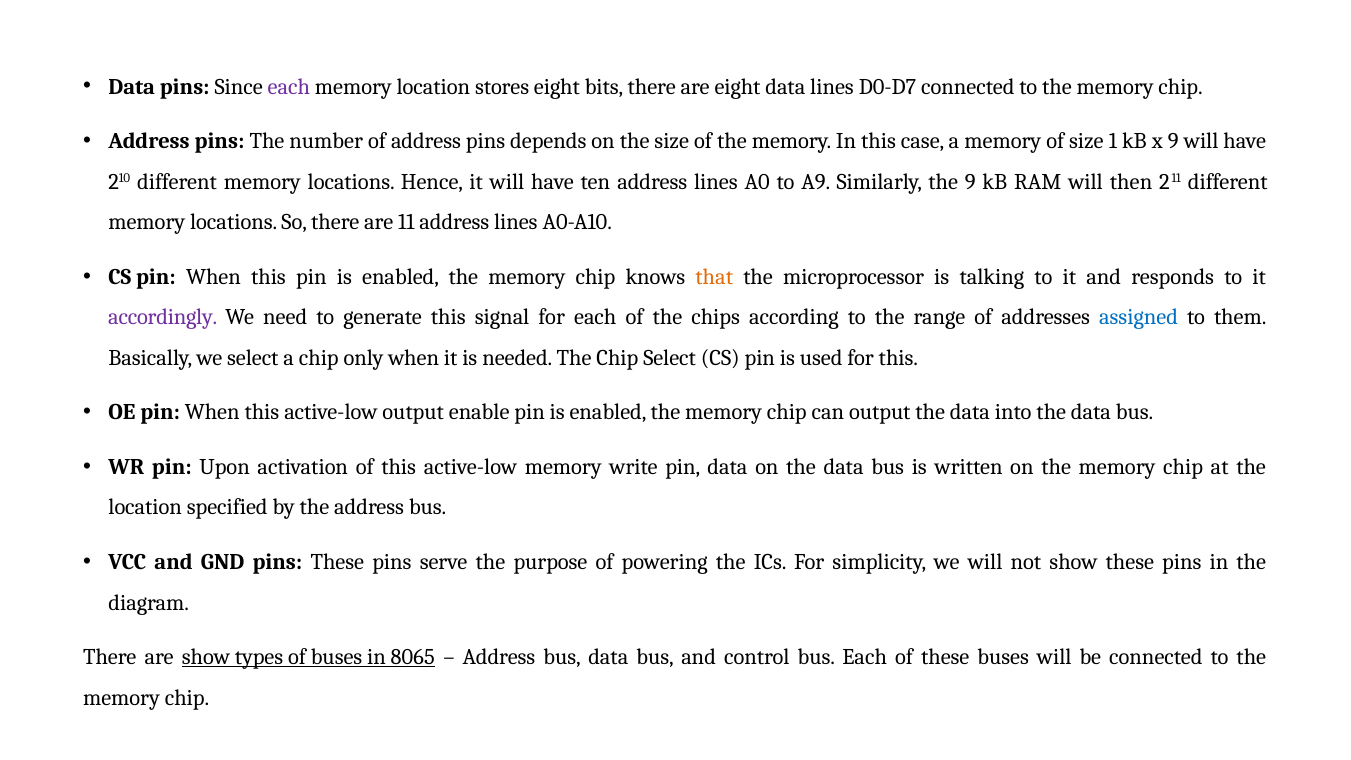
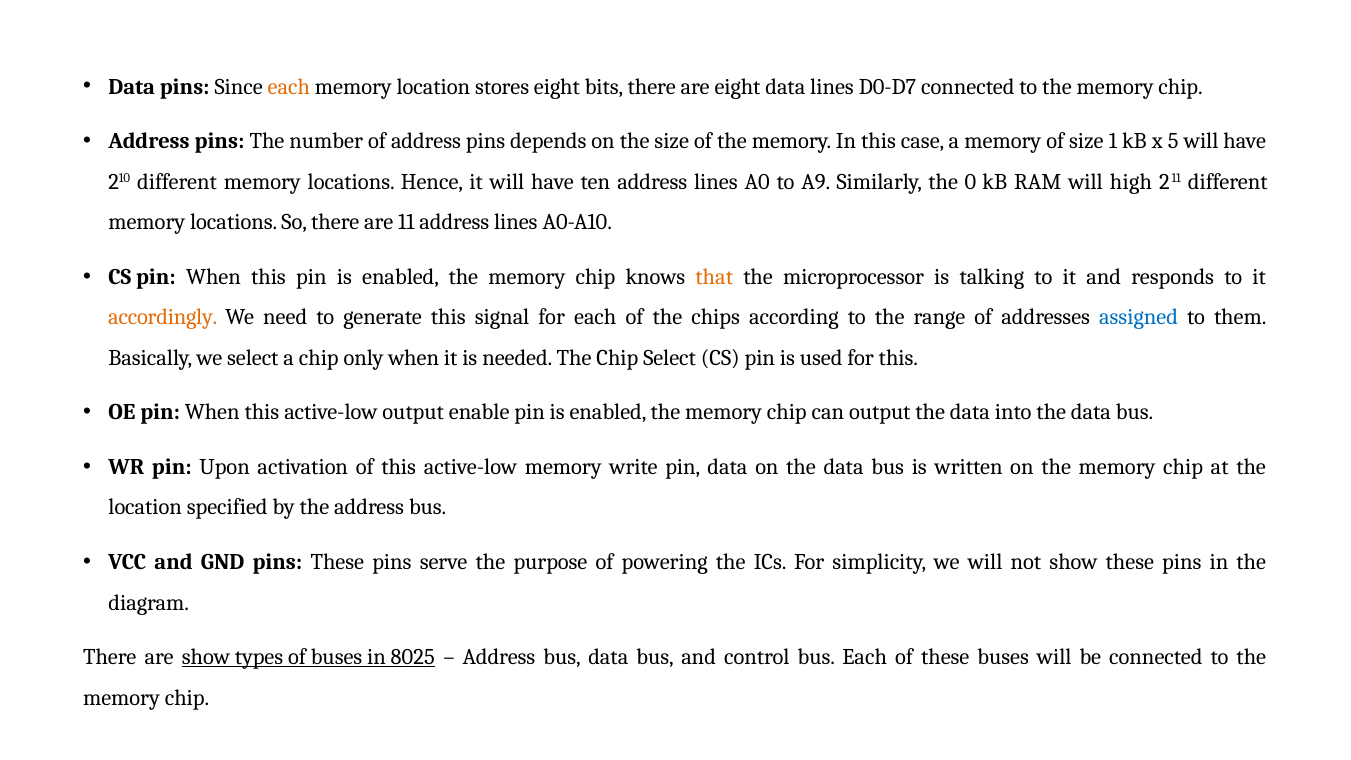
each colour: purple -> orange (289, 87)
x 9: 9 -> 5 (1173, 141)
the 9: 9 -> 0 (970, 182)
then: then -> high (1131, 182)
accordingly colour: purple -> orange (163, 317)
8065: 8065 -> 8025 (413, 657)
